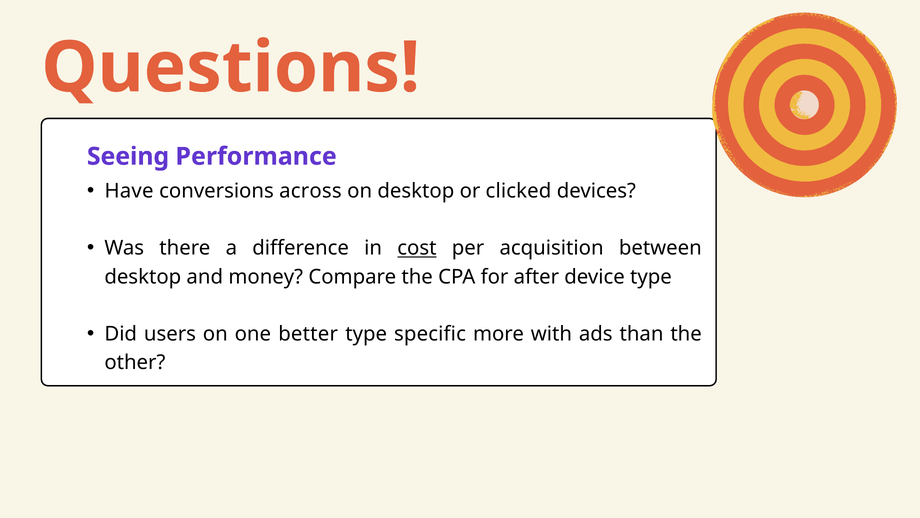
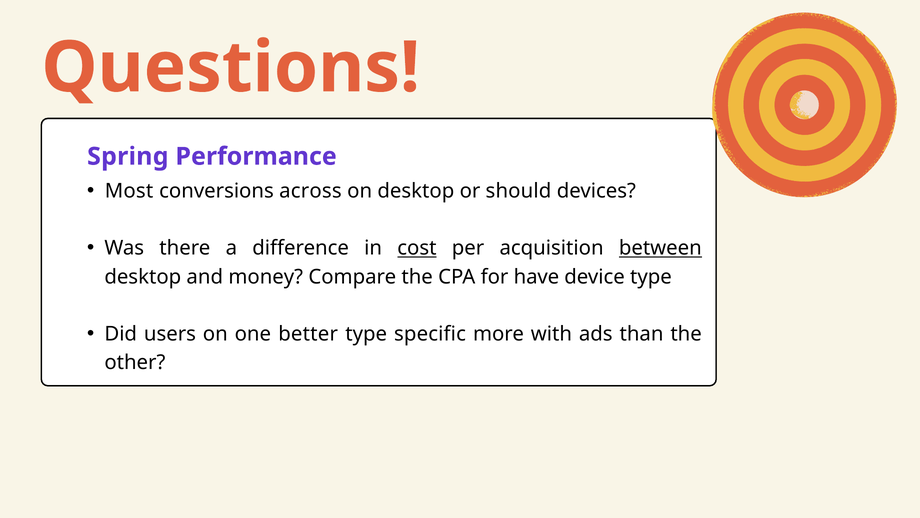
Seeing: Seeing -> Spring (128, 156)
Have: Have -> Most (129, 191)
clicked: clicked -> should (518, 191)
between underline: none -> present (660, 248)
after: after -> have (536, 277)
